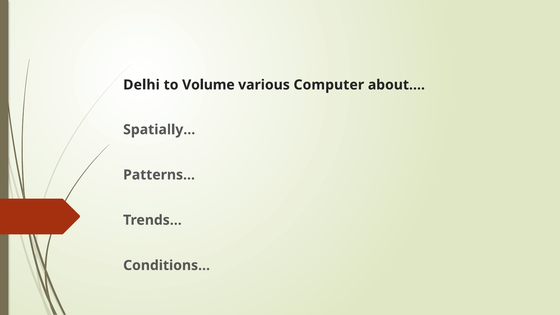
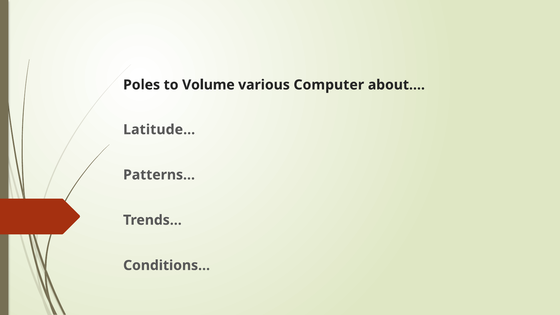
Delhi: Delhi -> Poles (142, 85)
Spatially…: Spatially… -> Latitude… (159, 130)
